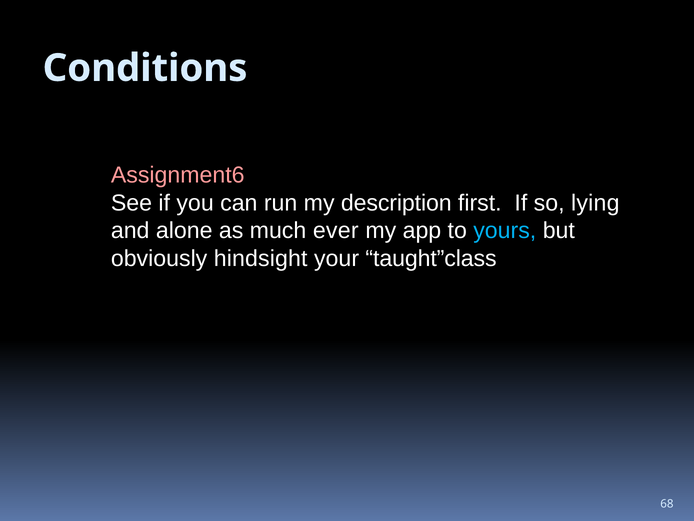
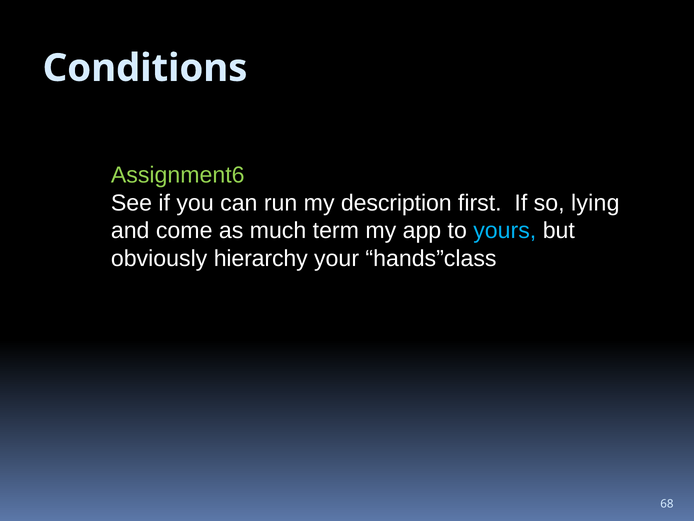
Assignment6 colour: pink -> light green (178, 175)
alone: alone -> come (184, 231)
ever: ever -> term (336, 231)
hindsight: hindsight -> hierarchy (261, 258)
taught”class: taught”class -> hands”class (431, 258)
